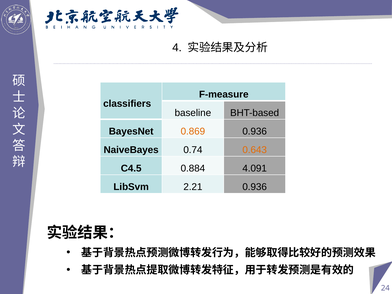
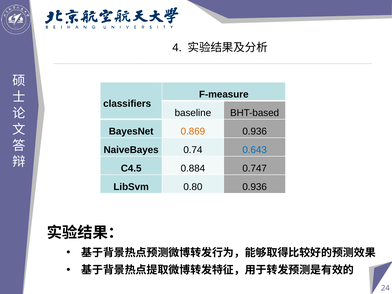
0.643 colour: orange -> blue (255, 150)
4.091: 4.091 -> 0.747 (255, 168)
2.21: 2.21 -> 0.80 (193, 187)
